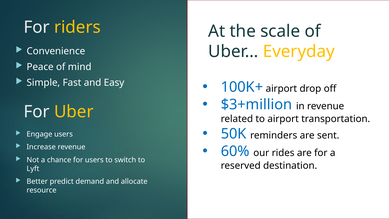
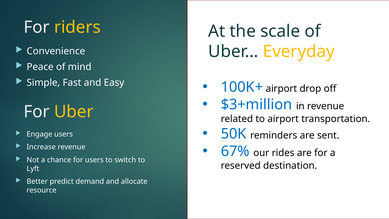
60%: 60% -> 67% (235, 151)
